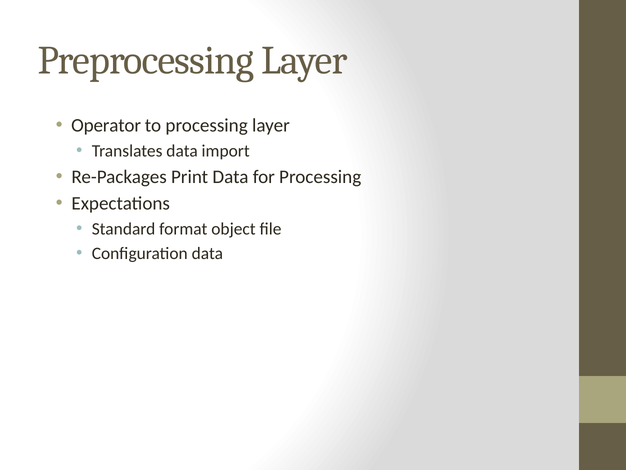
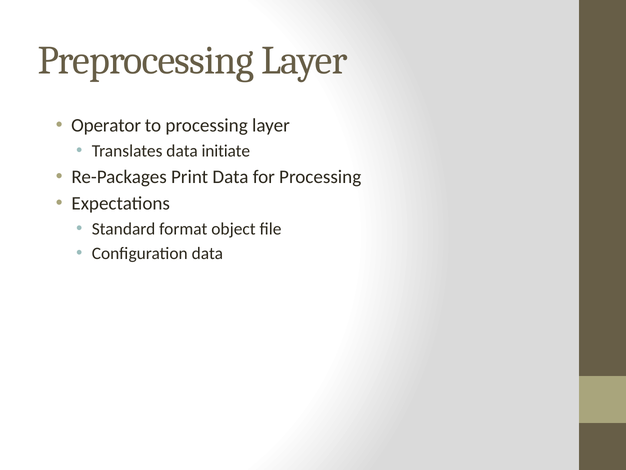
import: import -> initiate (226, 151)
